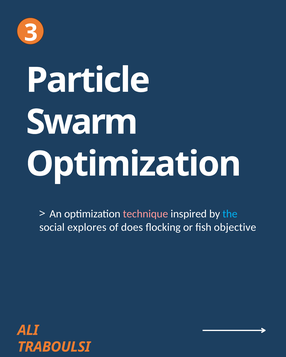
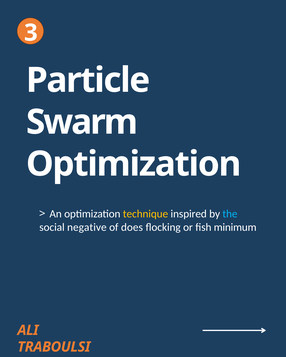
technique colour: pink -> yellow (145, 214)
explores: explores -> negative (87, 228)
objective: objective -> minimum (235, 228)
